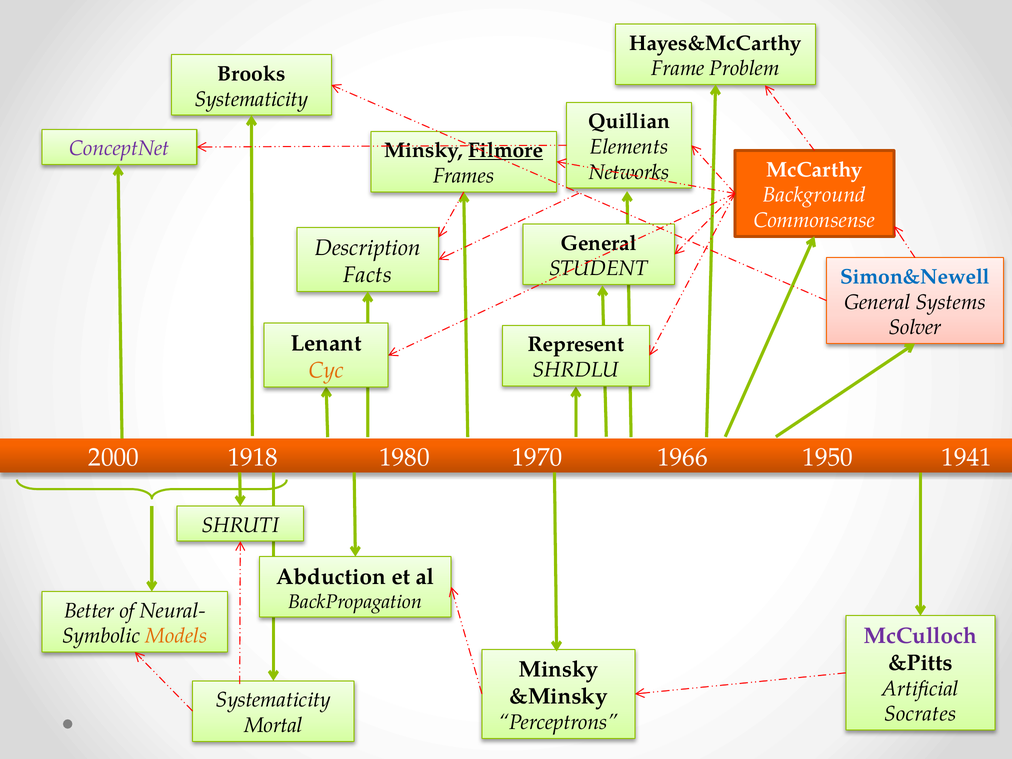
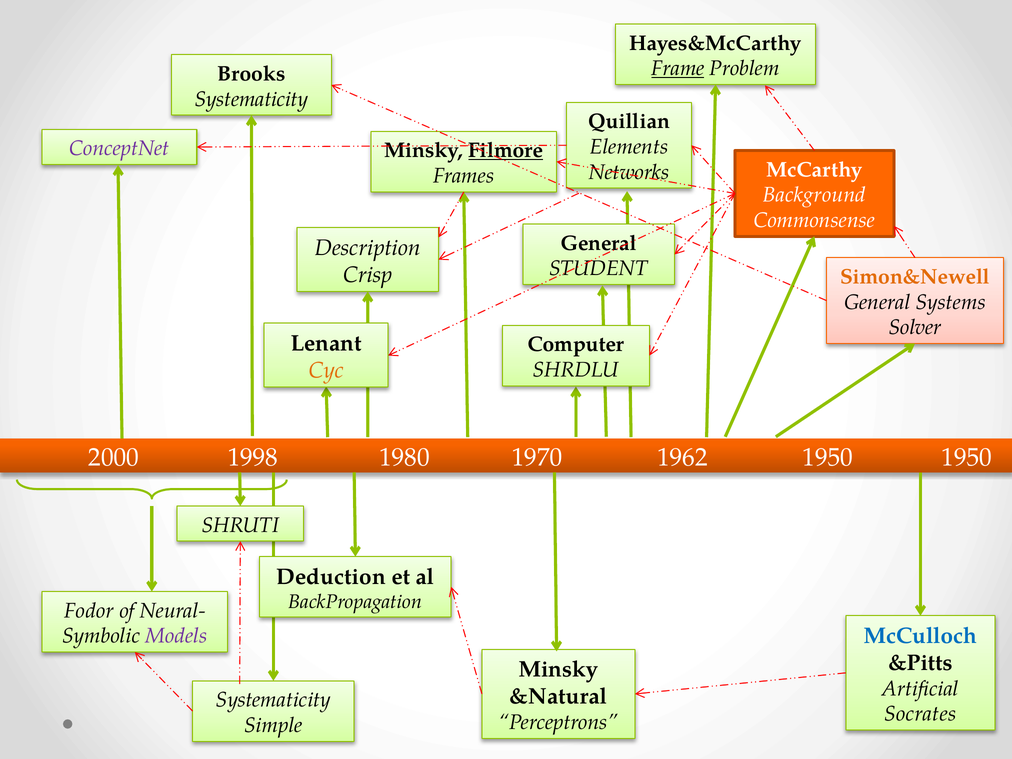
Frame underline: none -> present (678, 68)
Facts: Facts -> Crisp (368, 275)
Simon&Newell colour: blue -> orange (915, 277)
Represent: Represent -> Computer (576, 344)
1918: 1918 -> 1998 (253, 457)
1966: 1966 -> 1962 (682, 457)
1950 1941: 1941 -> 1950 (967, 457)
Abduction: Abduction -> Deduction (331, 577)
Better: Better -> Fodor (89, 611)
McCulloch colour: purple -> blue (920, 636)
Models colour: orange -> purple (176, 636)
&Minsky: &Minsky -> &Natural (558, 696)
Mortal: Mortal -> Simple (273, 725)
